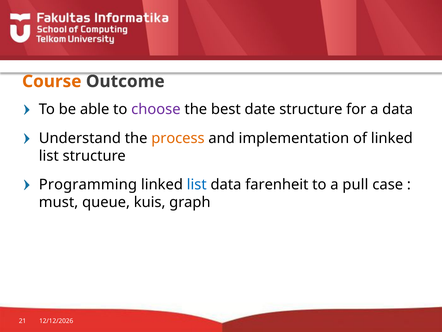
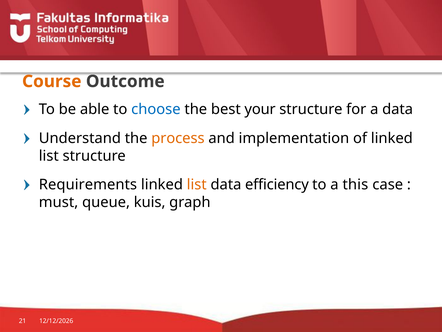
choose colour: purple -> blue (156, 109)
date: date -> your (260, 109)
Programming: Programming -> Requirements (88, 184)
list colour: blue -> orange (197, 184)
farenheit: farenheit -> efficiency (277, 184)
pull: pull -> this (355, 184)
